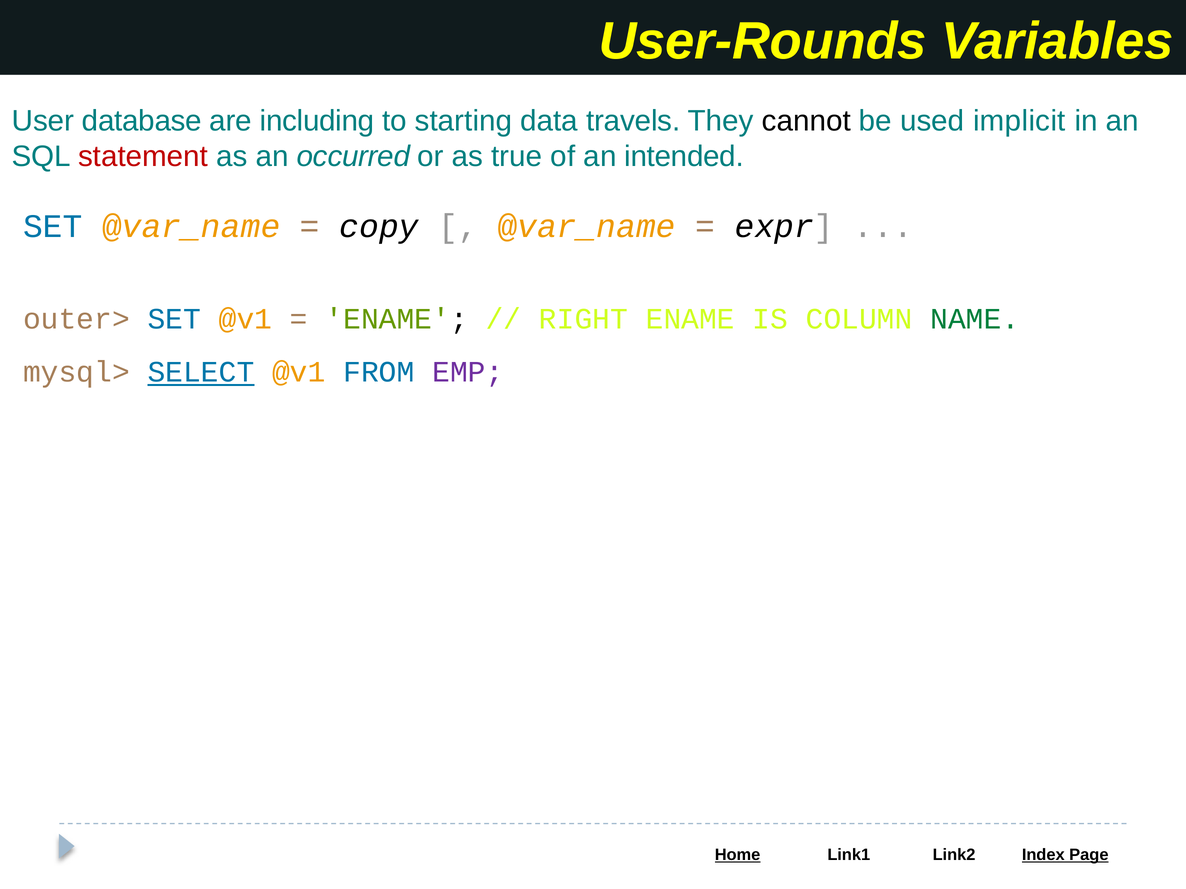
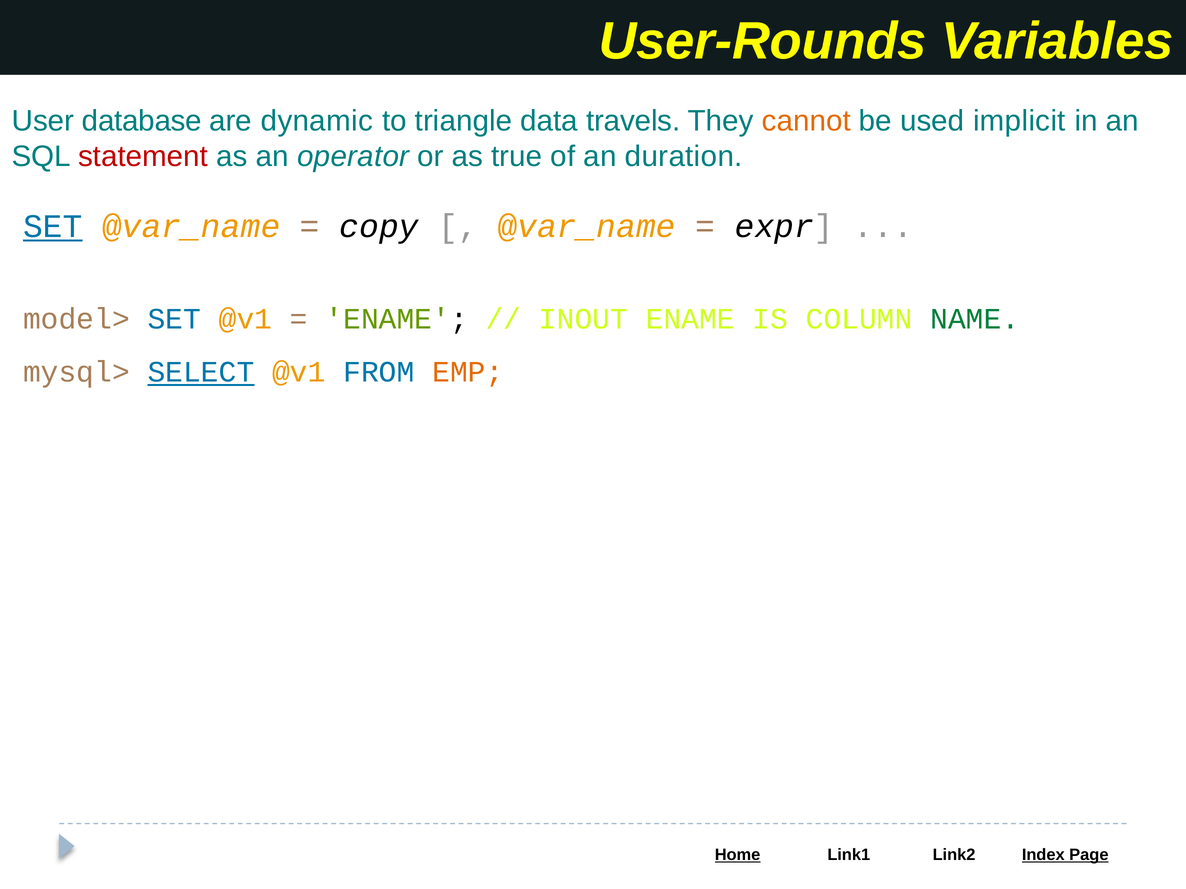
including: including -> dynamic (317, 121)
starting: starting -> triangle (464, 121)
cannot colour: black -> orange (806, 121)
occurred: occurred -> operator (353, 156)
intended: intended -> duration (684, 156)
SET underline: none -> present (53, 226)
outer>: outer> -> model> (76, 319)
RIGHT: RIGHT -> INOUT (583, 319)
EMP colour: purple -> orange (468, 372)
